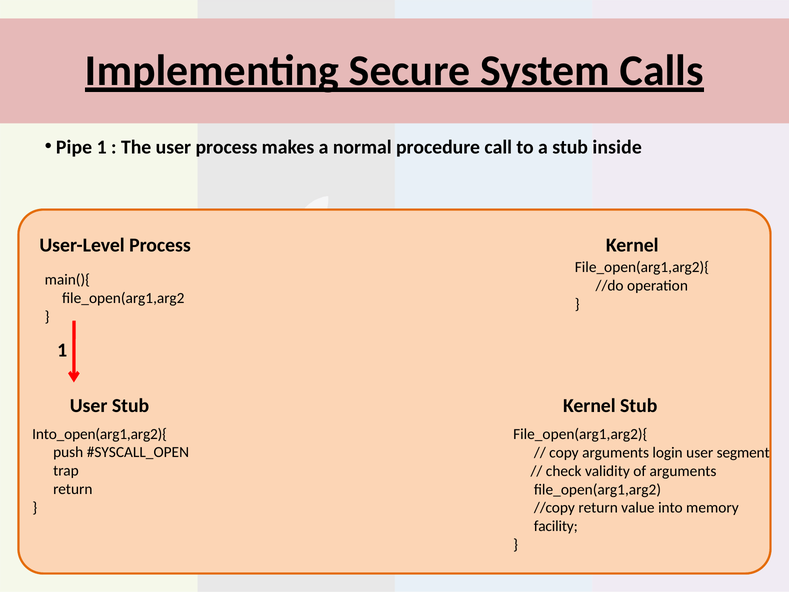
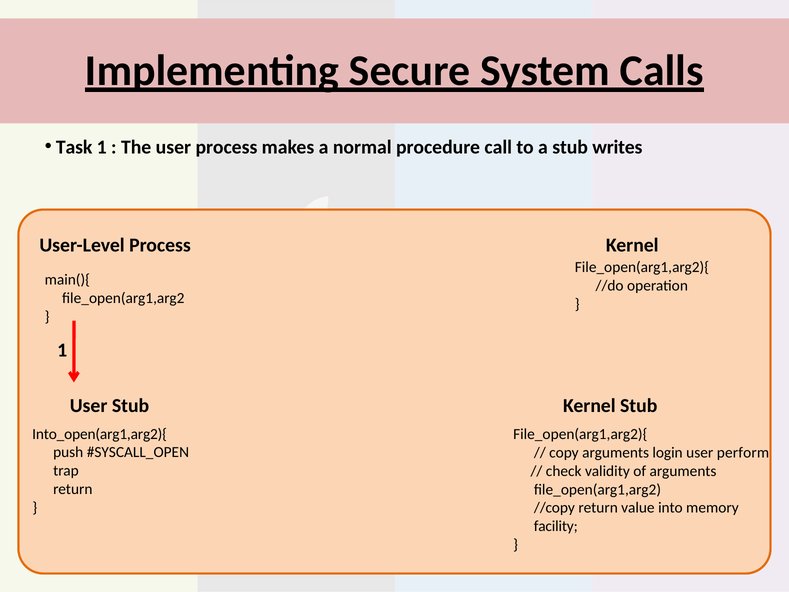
Pipe: Pipe -> Task (74, 147)
inside: inside -> writes (617, 147)
segment: segment -> perform (743, 452)
